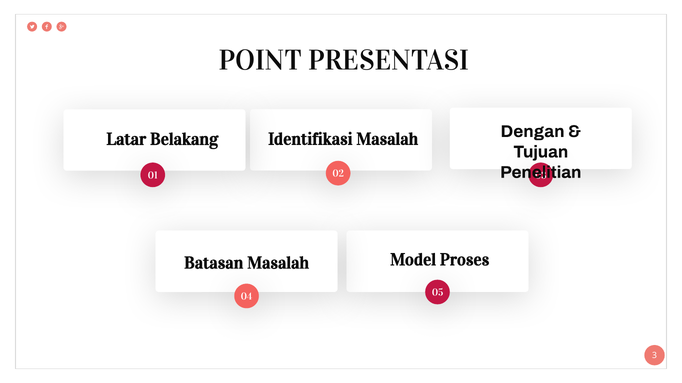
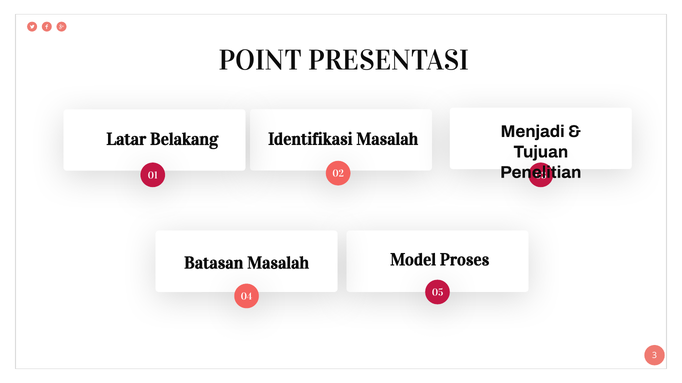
Dengan: Dengan -> Menjadi (533, 132)
